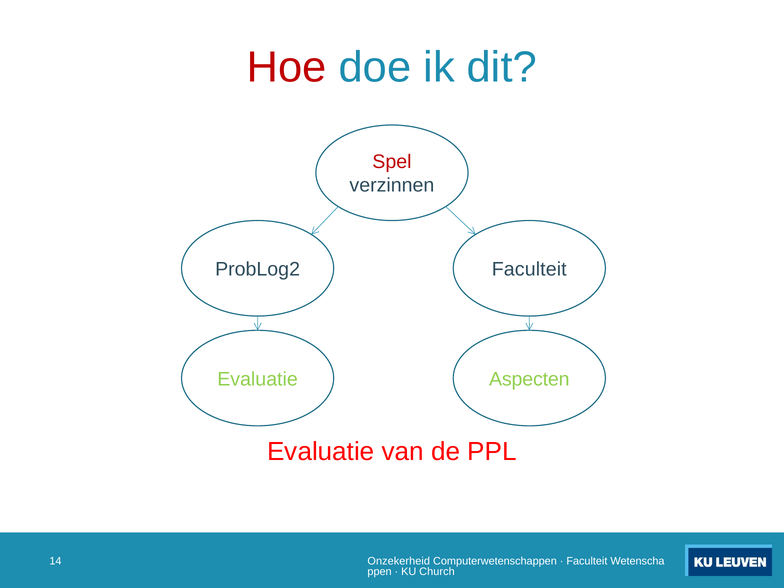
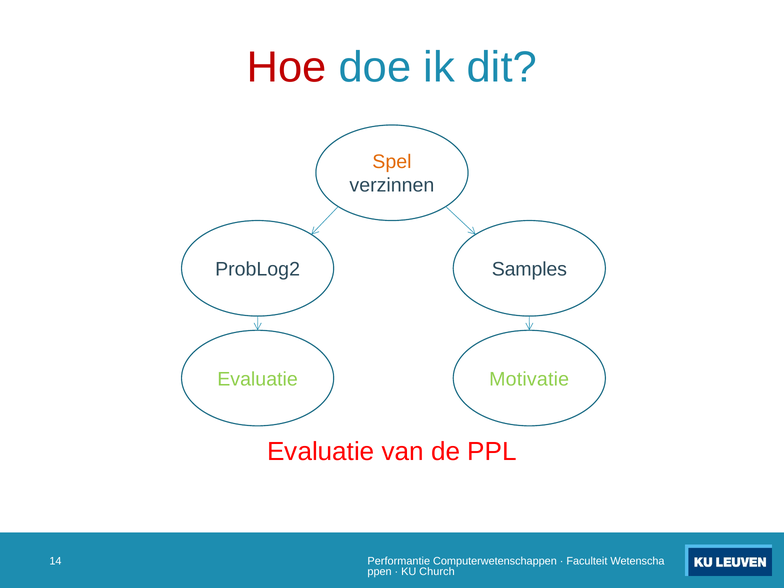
Spel colour: red -> orange (392, 162)
ProbLog2 Faculteit: Faculteit -> Samples (529, 269)
Aspecten: Aspecten -> Motivatie (529, 379)
Onzekerheid: Onzekerheid -> Performantie (399, 561)
